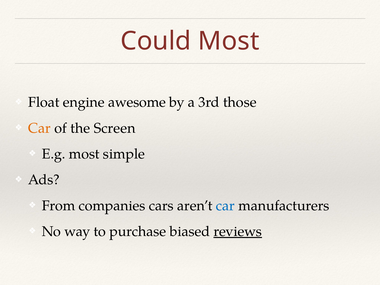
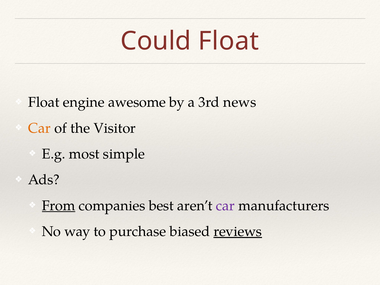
Could Most: Most -> Float (229, 41)
those: those -> news (240, 102)
Screen: Screen -> Visitor (115, 128)
From underline: none -> present (59, 206)
cars: cars -> best (161, 206)
car colour: blue -> purple (225, 206)
